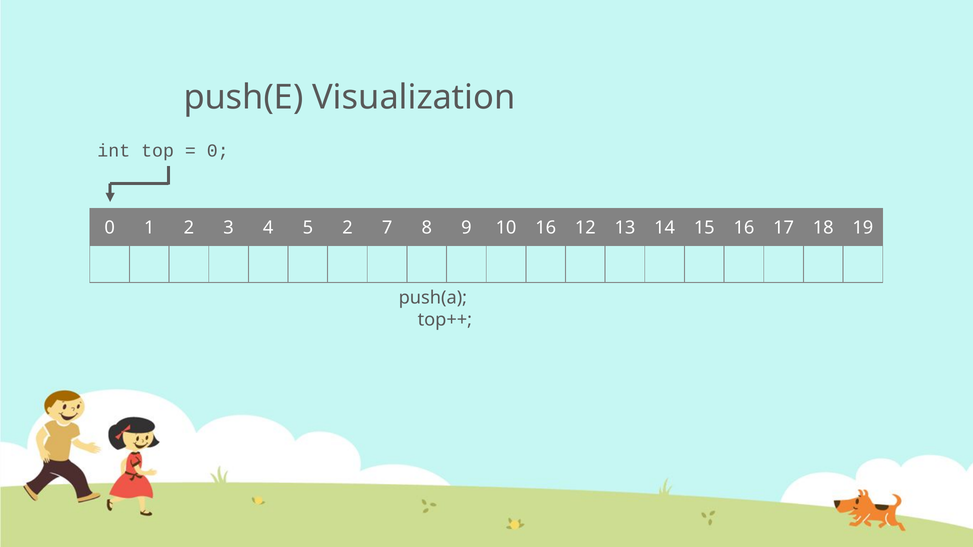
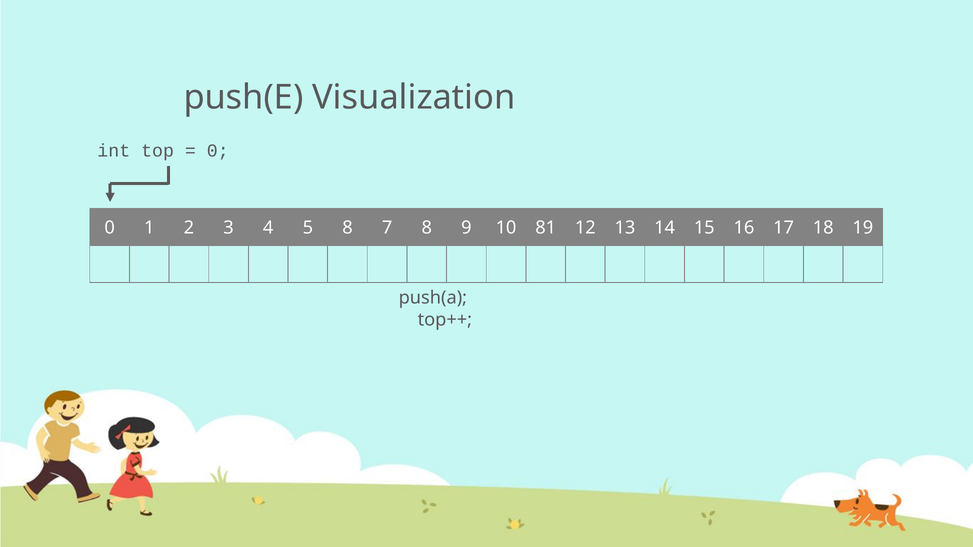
5 2: 2 -> 8 (348, 228)
10 16: 16 -> 81 (546, 228)
